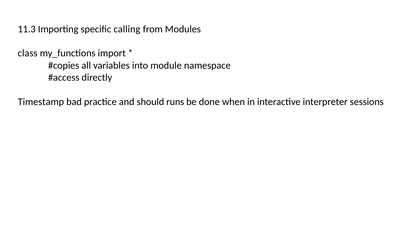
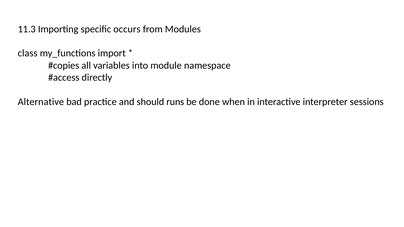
calling: calling -> occurs (127, 29)
Timestamp: Timestamp -> Alternative (41, 102)
